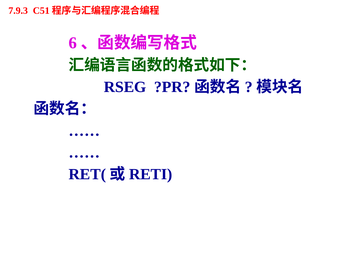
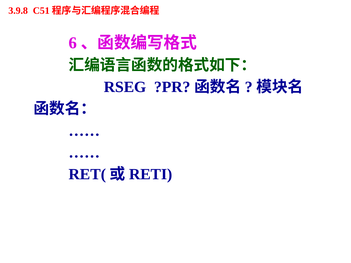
7.9.3: 7.9.3 -> 3.9.8 (18, 11)
